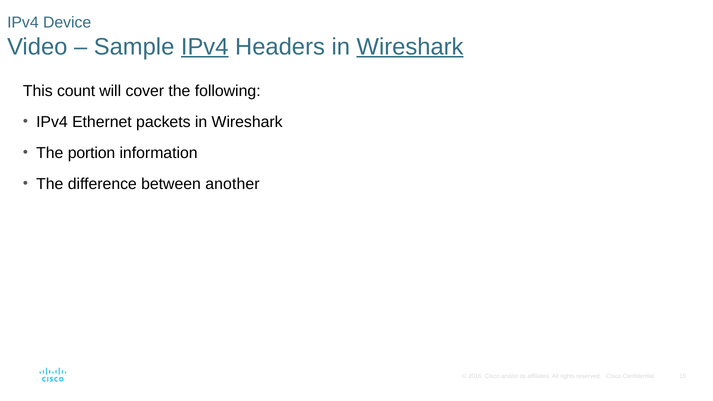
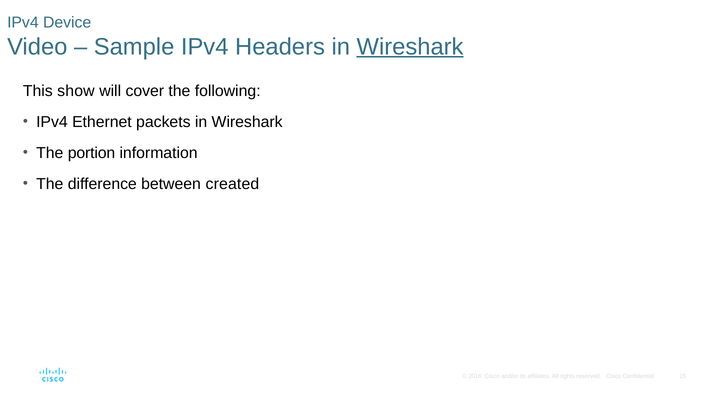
IPv4 underline: present -> none (205, 47)
count: count -> show (76, 91)
another: another -> created (232, 184)
